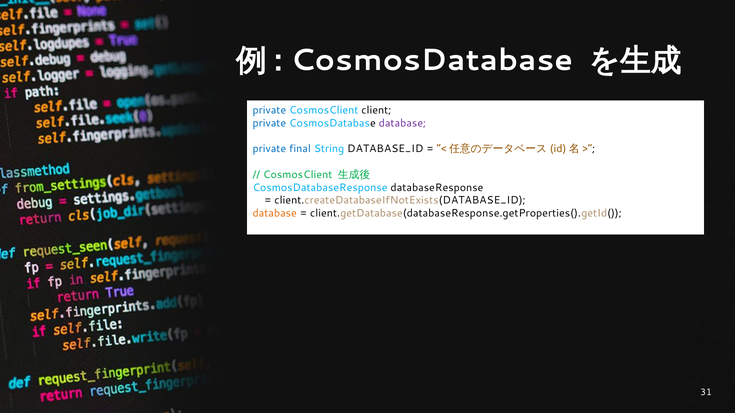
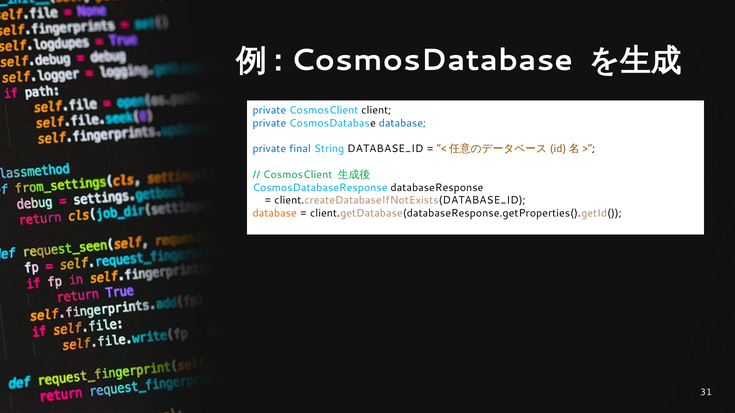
database colour: purple -> blue (402, 123)
